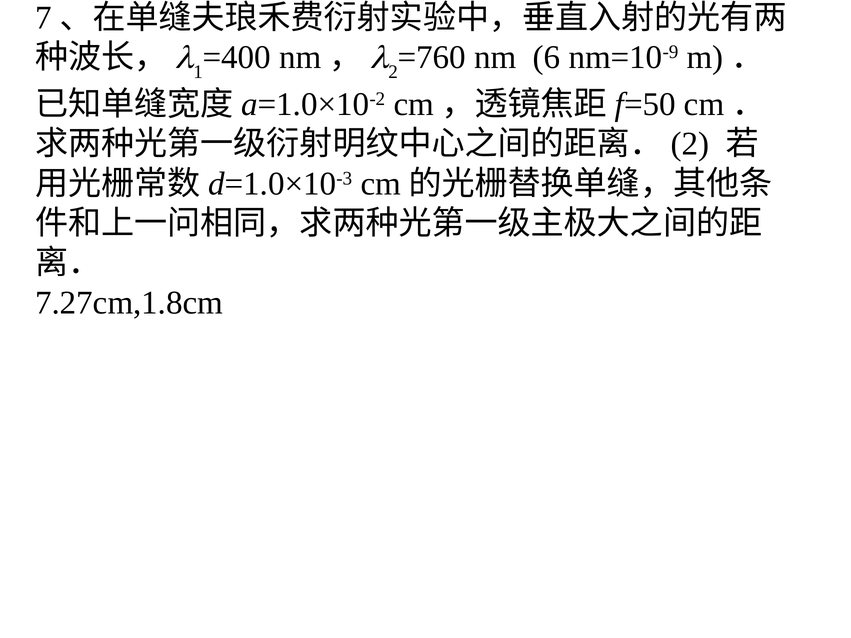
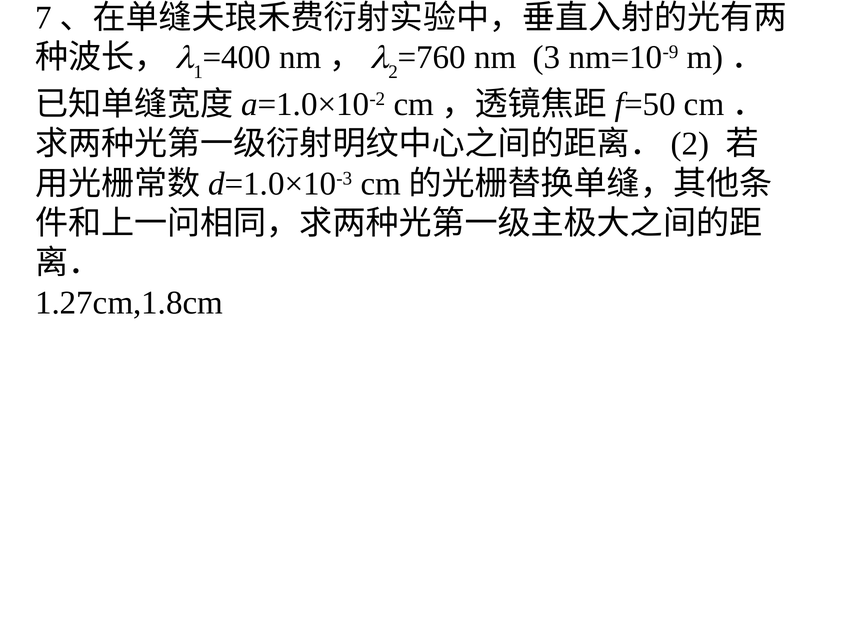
6: 6 -> 3 (547, 57)
7.27cm,1.8cm: 7.27cm,1.8cm -> 1.27cm,1.8cm (129, 303)
